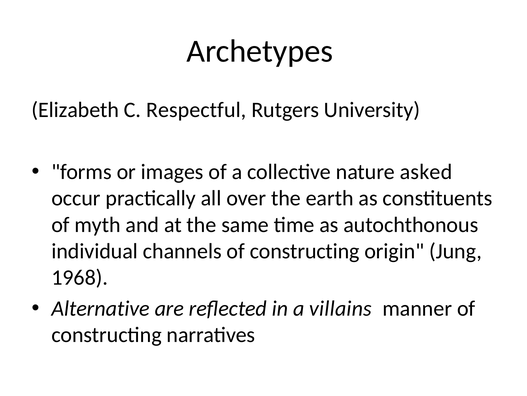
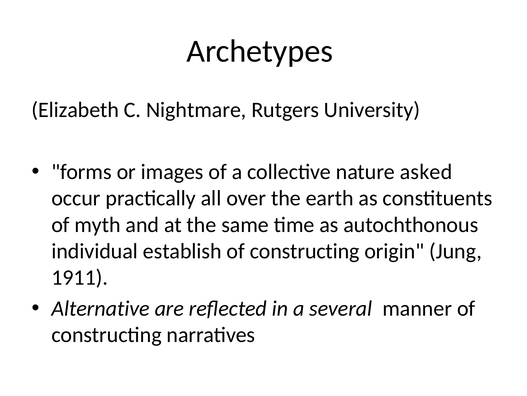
Respectful: Respectful -> Nightmare (196, 110)
channels: channels -> establish (182, 251)
1968: 1968 -> 1911 (80, 277)
villains: villains -> several (341, 308)
